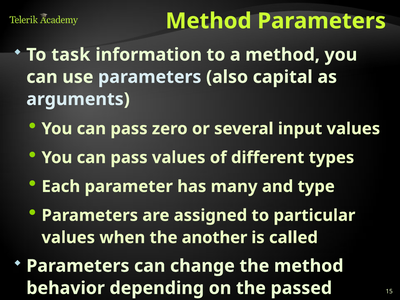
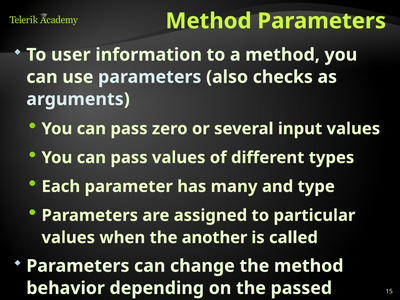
task: task -> user (71, 55)
capital: capital -> checks (283, 77)
